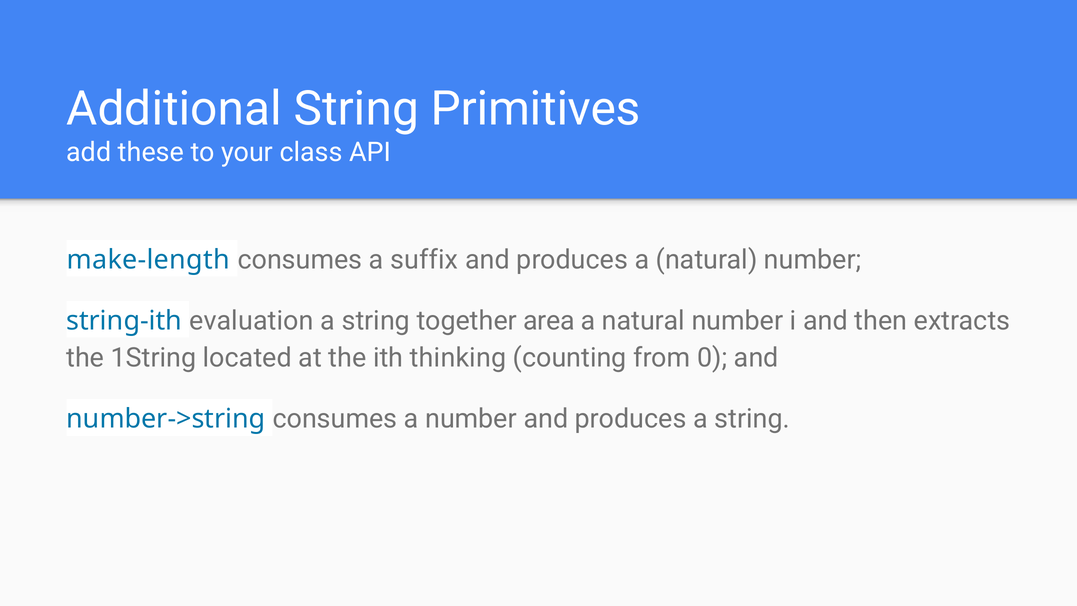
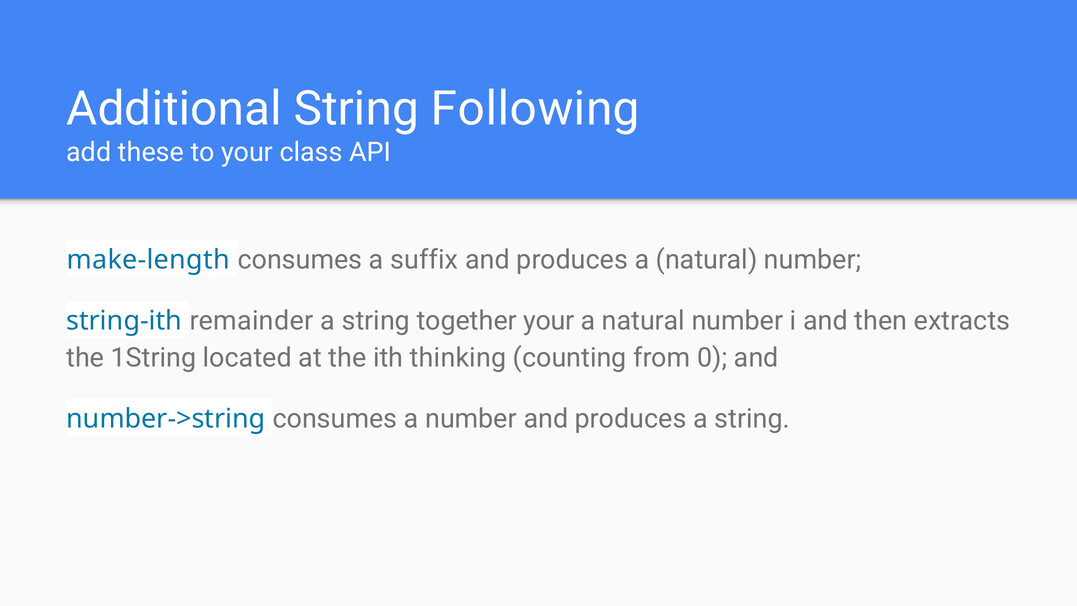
Primitives: Primitives -> Following (535, 109)
evaluation: evaluation -> remainder (251, 321)
together area: area -> your (549, 321)
